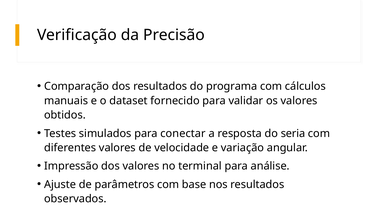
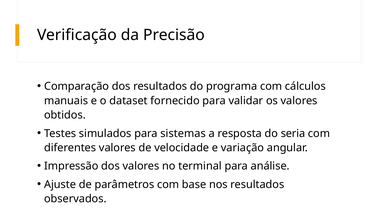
conectar: conectar -> sistemas (183, 133)
